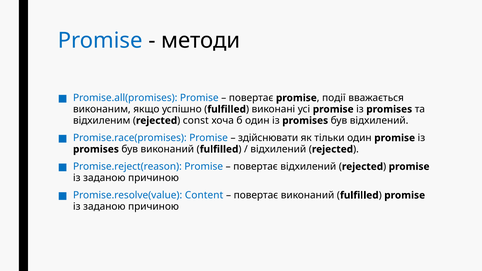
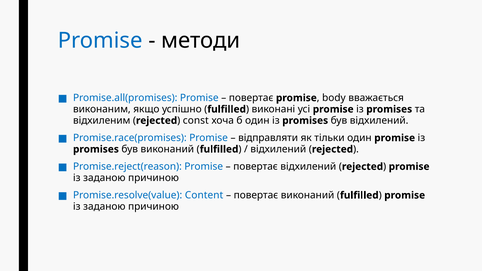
події: події -> body (334, 98)
здійснювати: здійснювати -> відправляти (268, 138)
